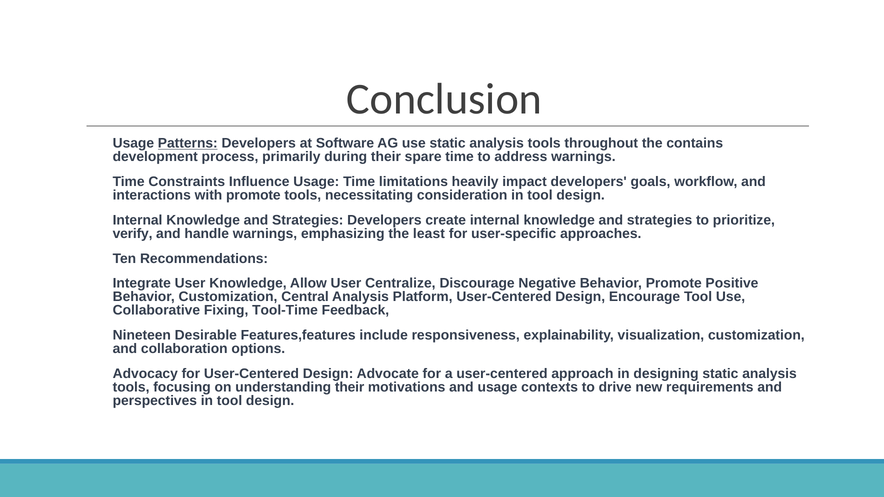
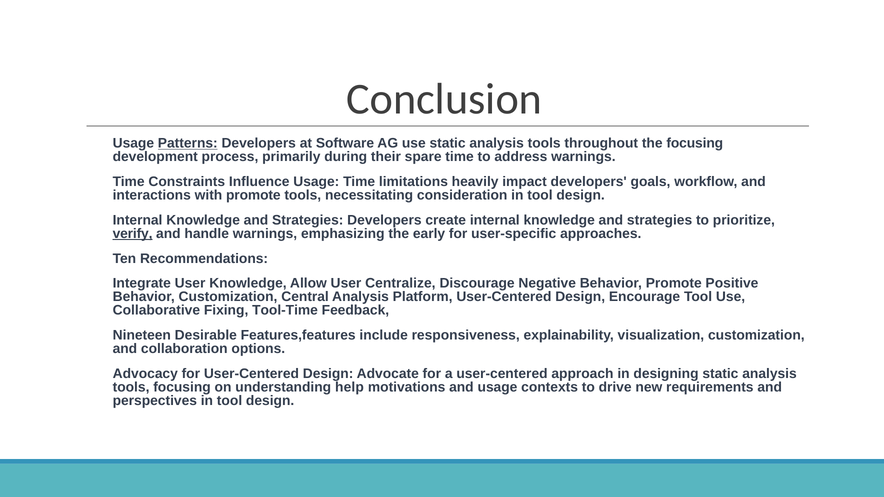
the contains: contains -> focusing (695, 143)
verify underline: none -> present (133, 234)
least: least -> early (429, 234)
understanding their: their -> help (349, 387)
